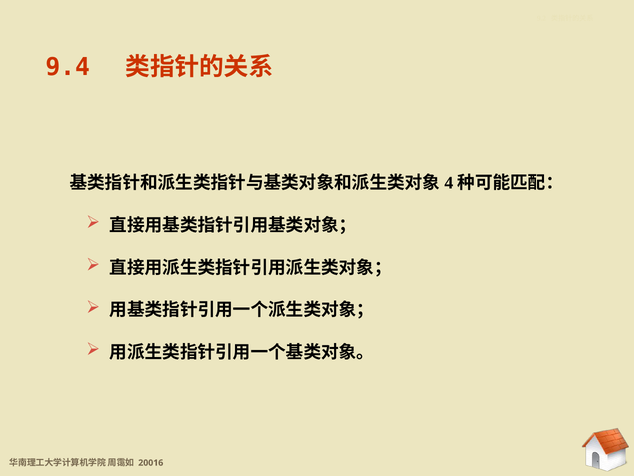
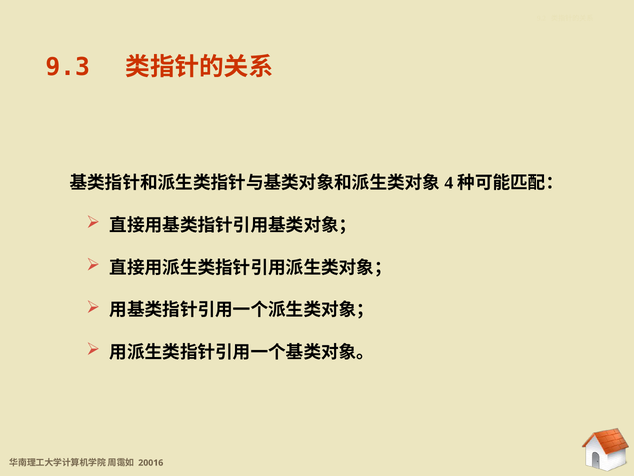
9.4: 9.4 -> 9.3 (68, 67)
